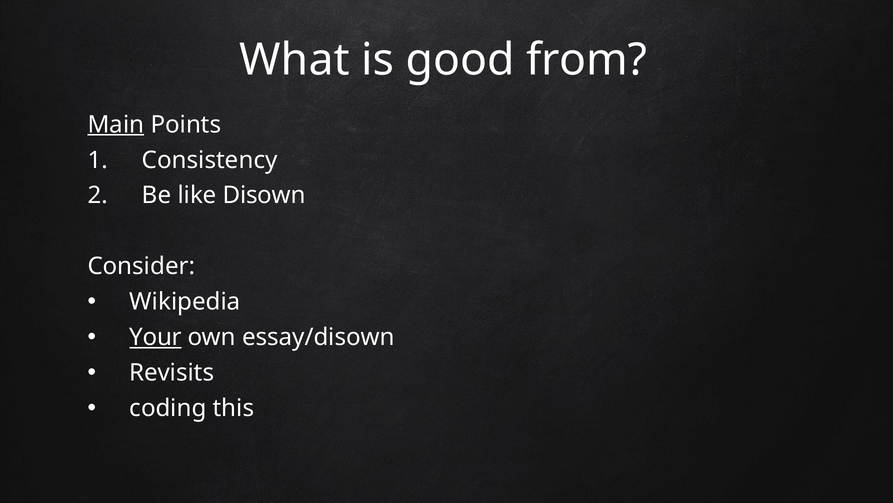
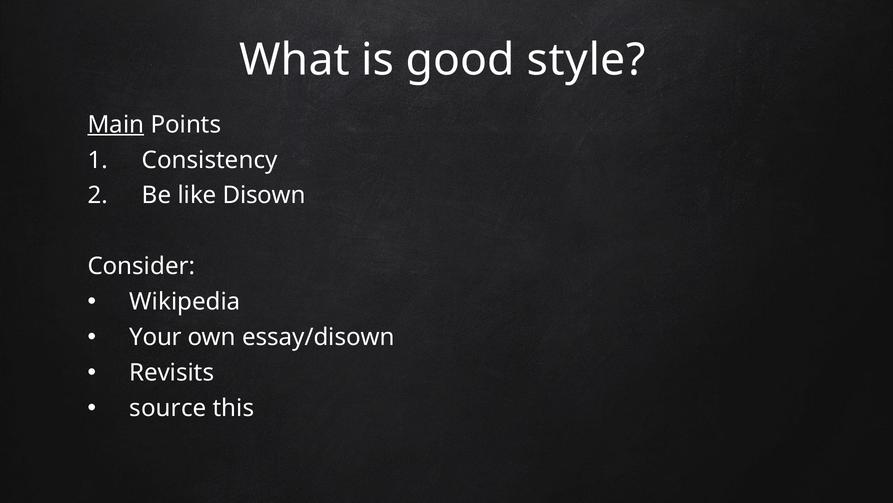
from: from -> style (586, 60)
Your underline: present -> none (156, 337)
coding: coding -> source (168, 408)
